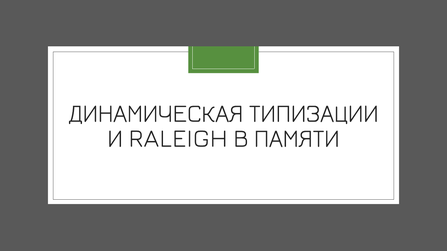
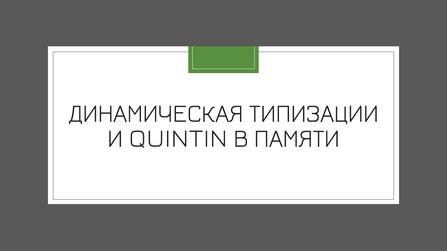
RALEIGH: RALEIGH -> QUINTIN (178, 139)
